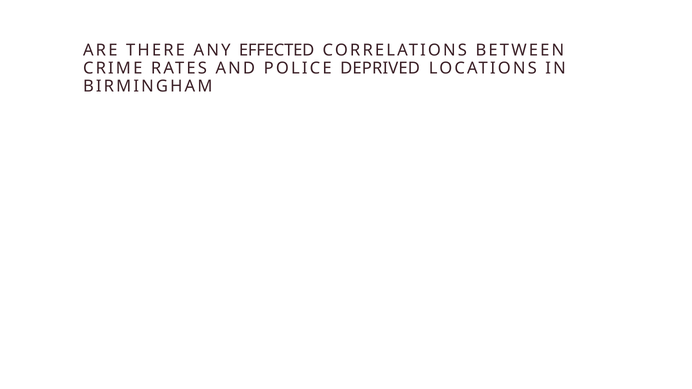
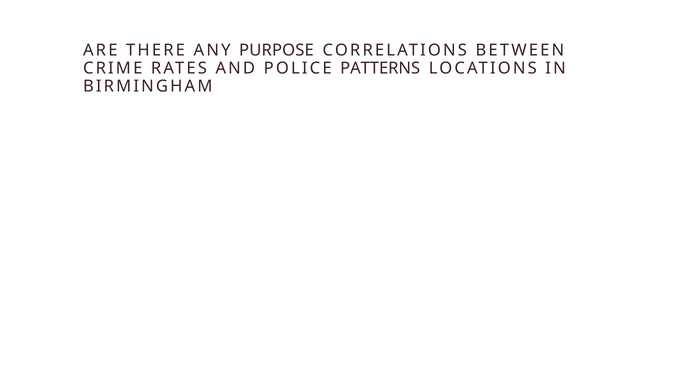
EFFECTED: EFFECTED -> PURPOSE (276, 50)
DEPRIVED: DEPRIVED -> PATTERNS (380, 68)
